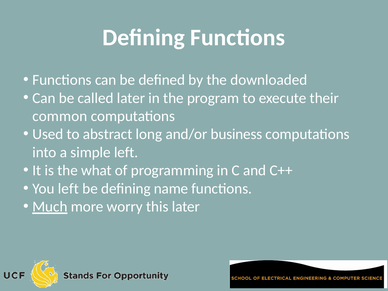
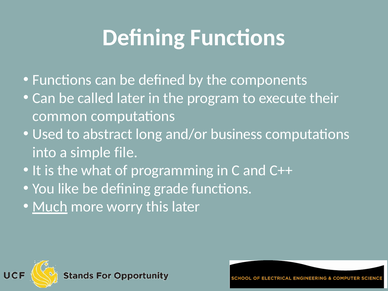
downloaded: downloaded -> components (269, 80)
simple left: left -> file (126, 152)
You left: left -> like (68, 189)
name: name -> grade (171, 189)
